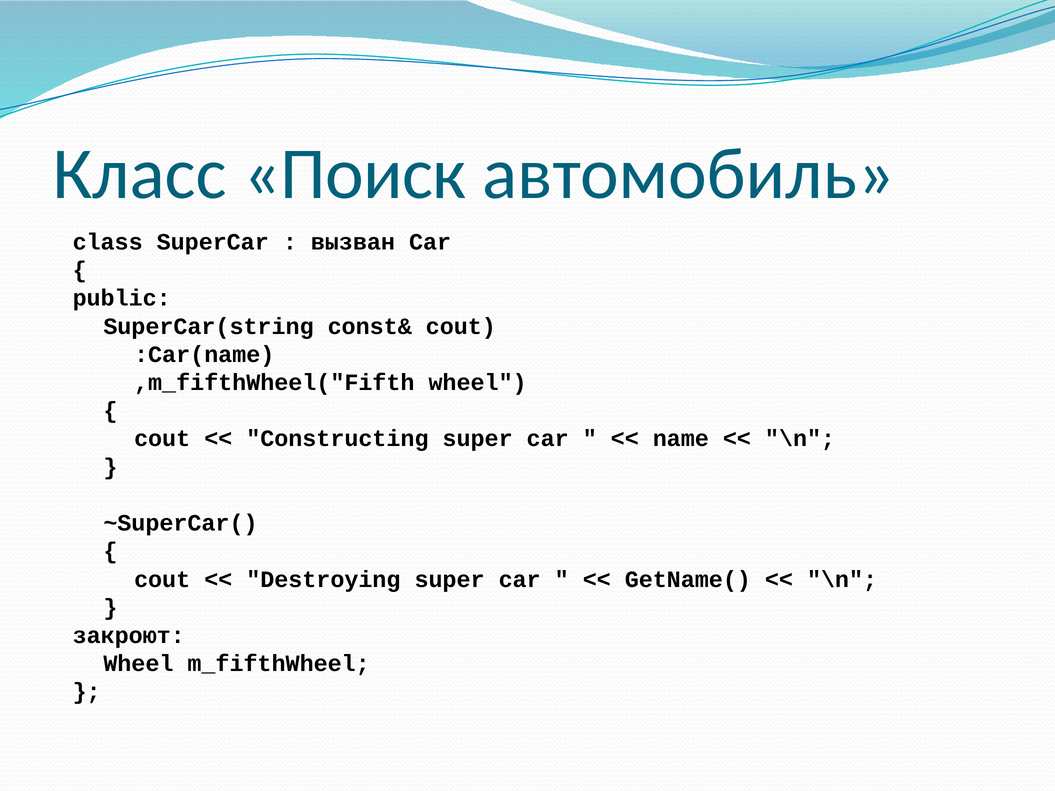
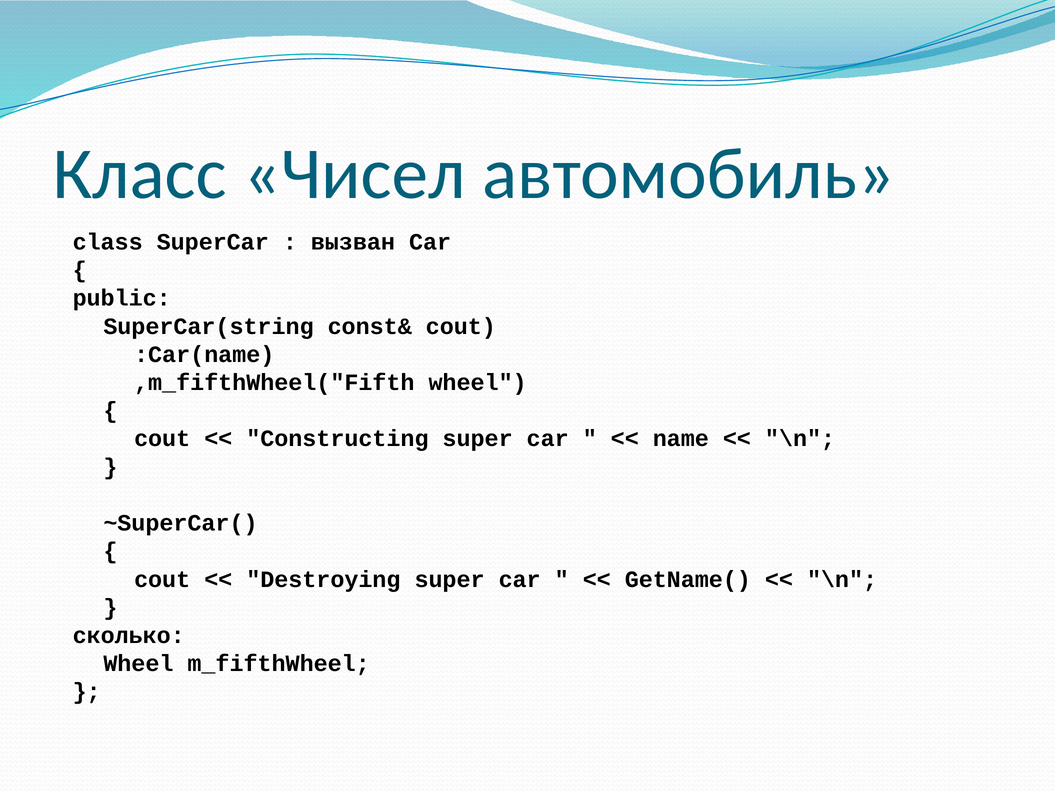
Поиск: Поиск -> Чисел (354, 174)
закроют: закроют -> сколько (129, 636)
